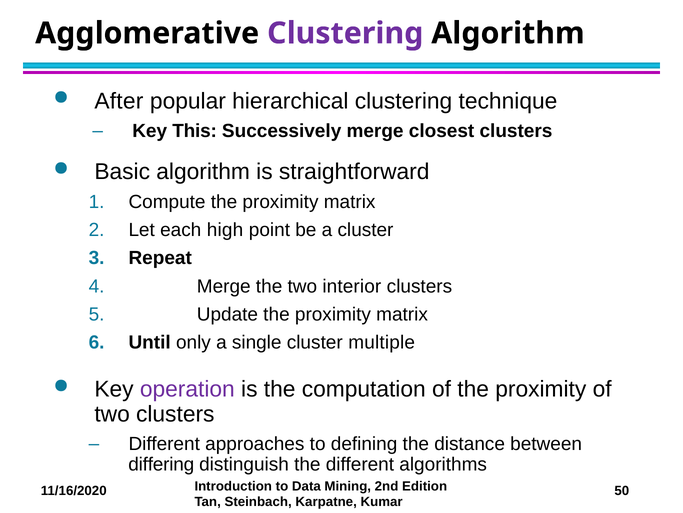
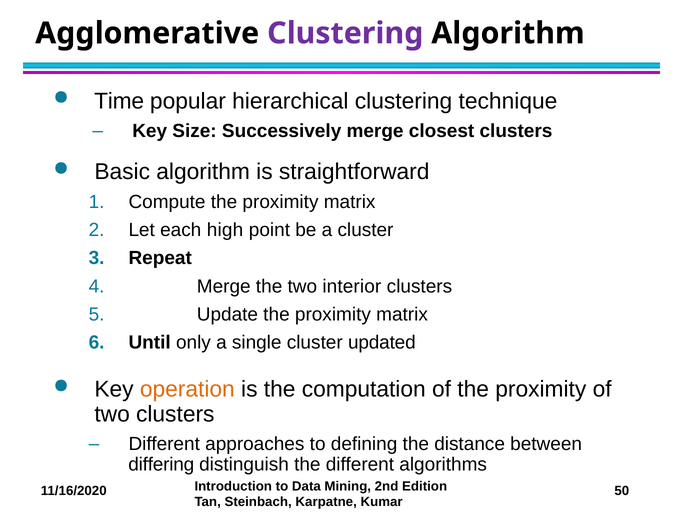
After: After -> Time (119, 101)
This: This -> Size (195, 131)
multiple: multiple -> updated (382, 342)
operation colour: purple -> orange (187, 389)
